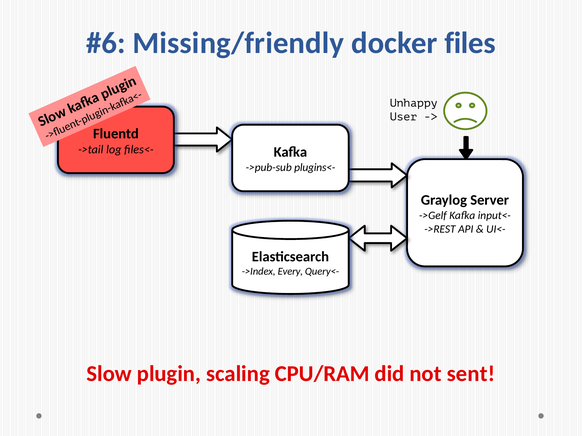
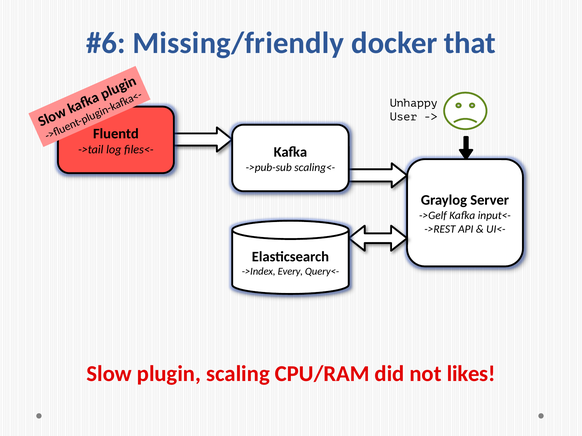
files: files -> that (470, 43)
plugins<-: plugins<- -> scaling<- (315, 168)
sent: sent -> likes (471, 374)
